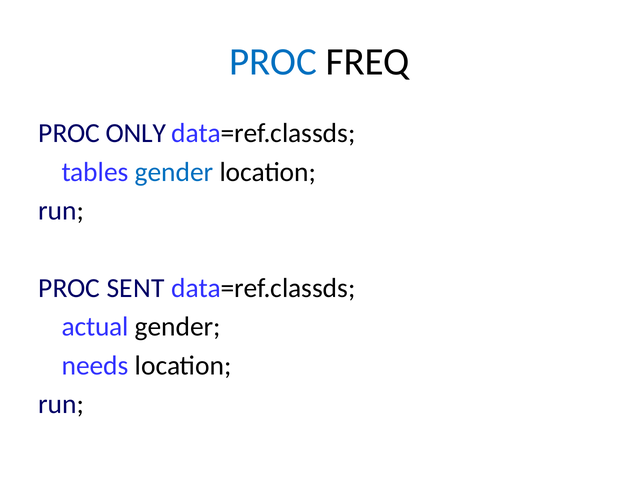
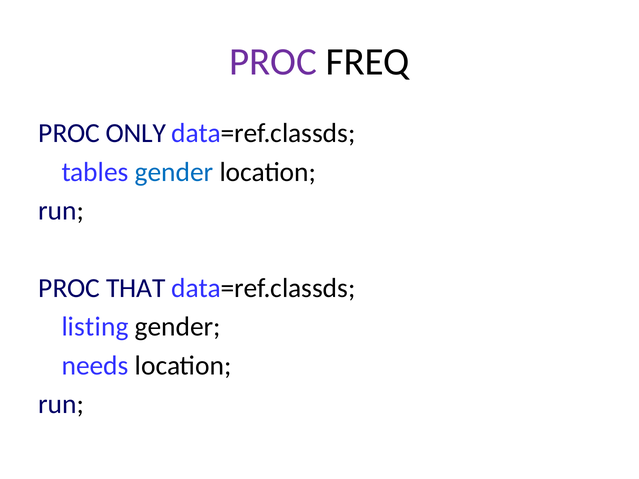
PROC colour: blue -> purple (273, 62)
SENT: SENT -> THAT (136, 288)
actual: actual -> listing (95, 327)
